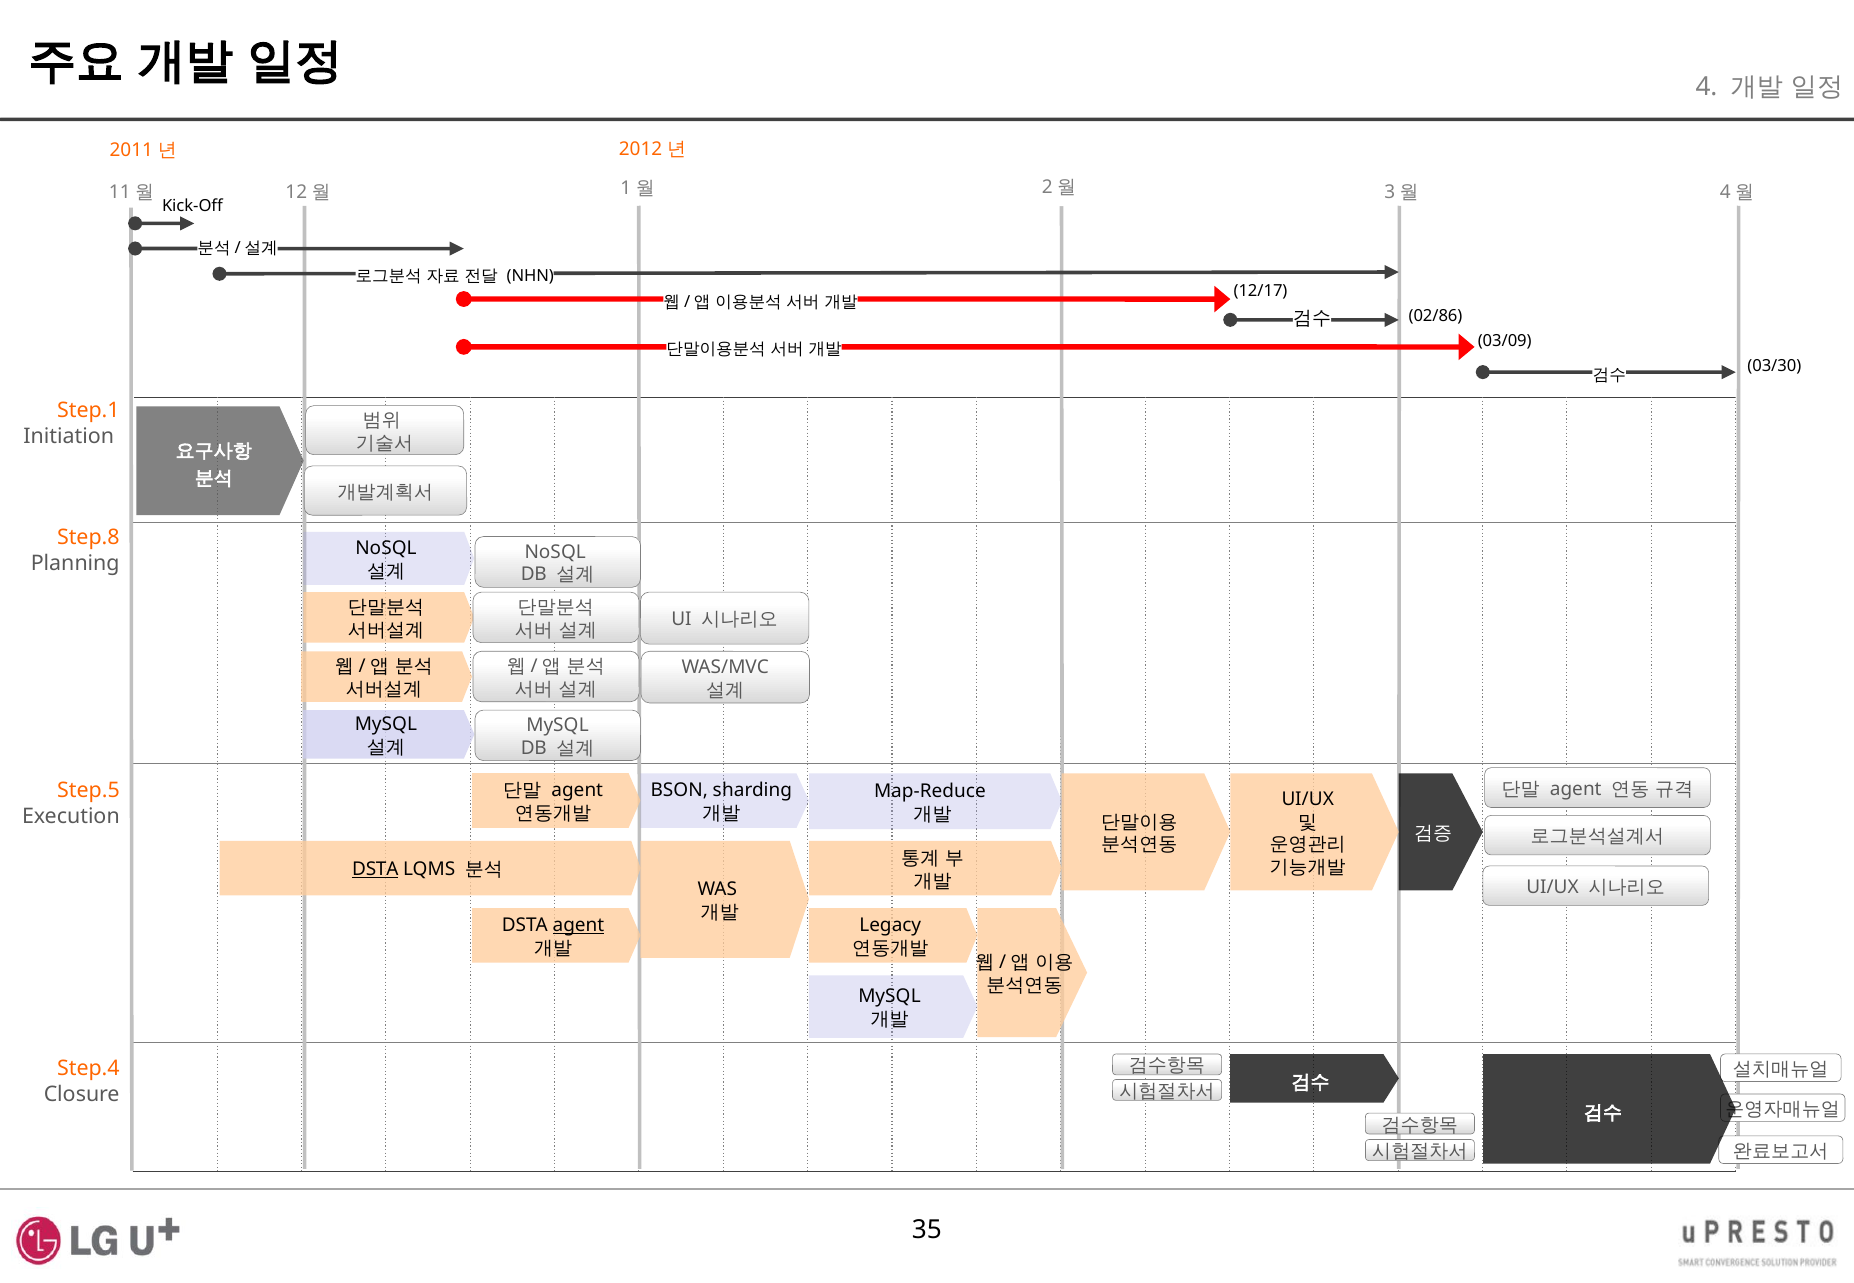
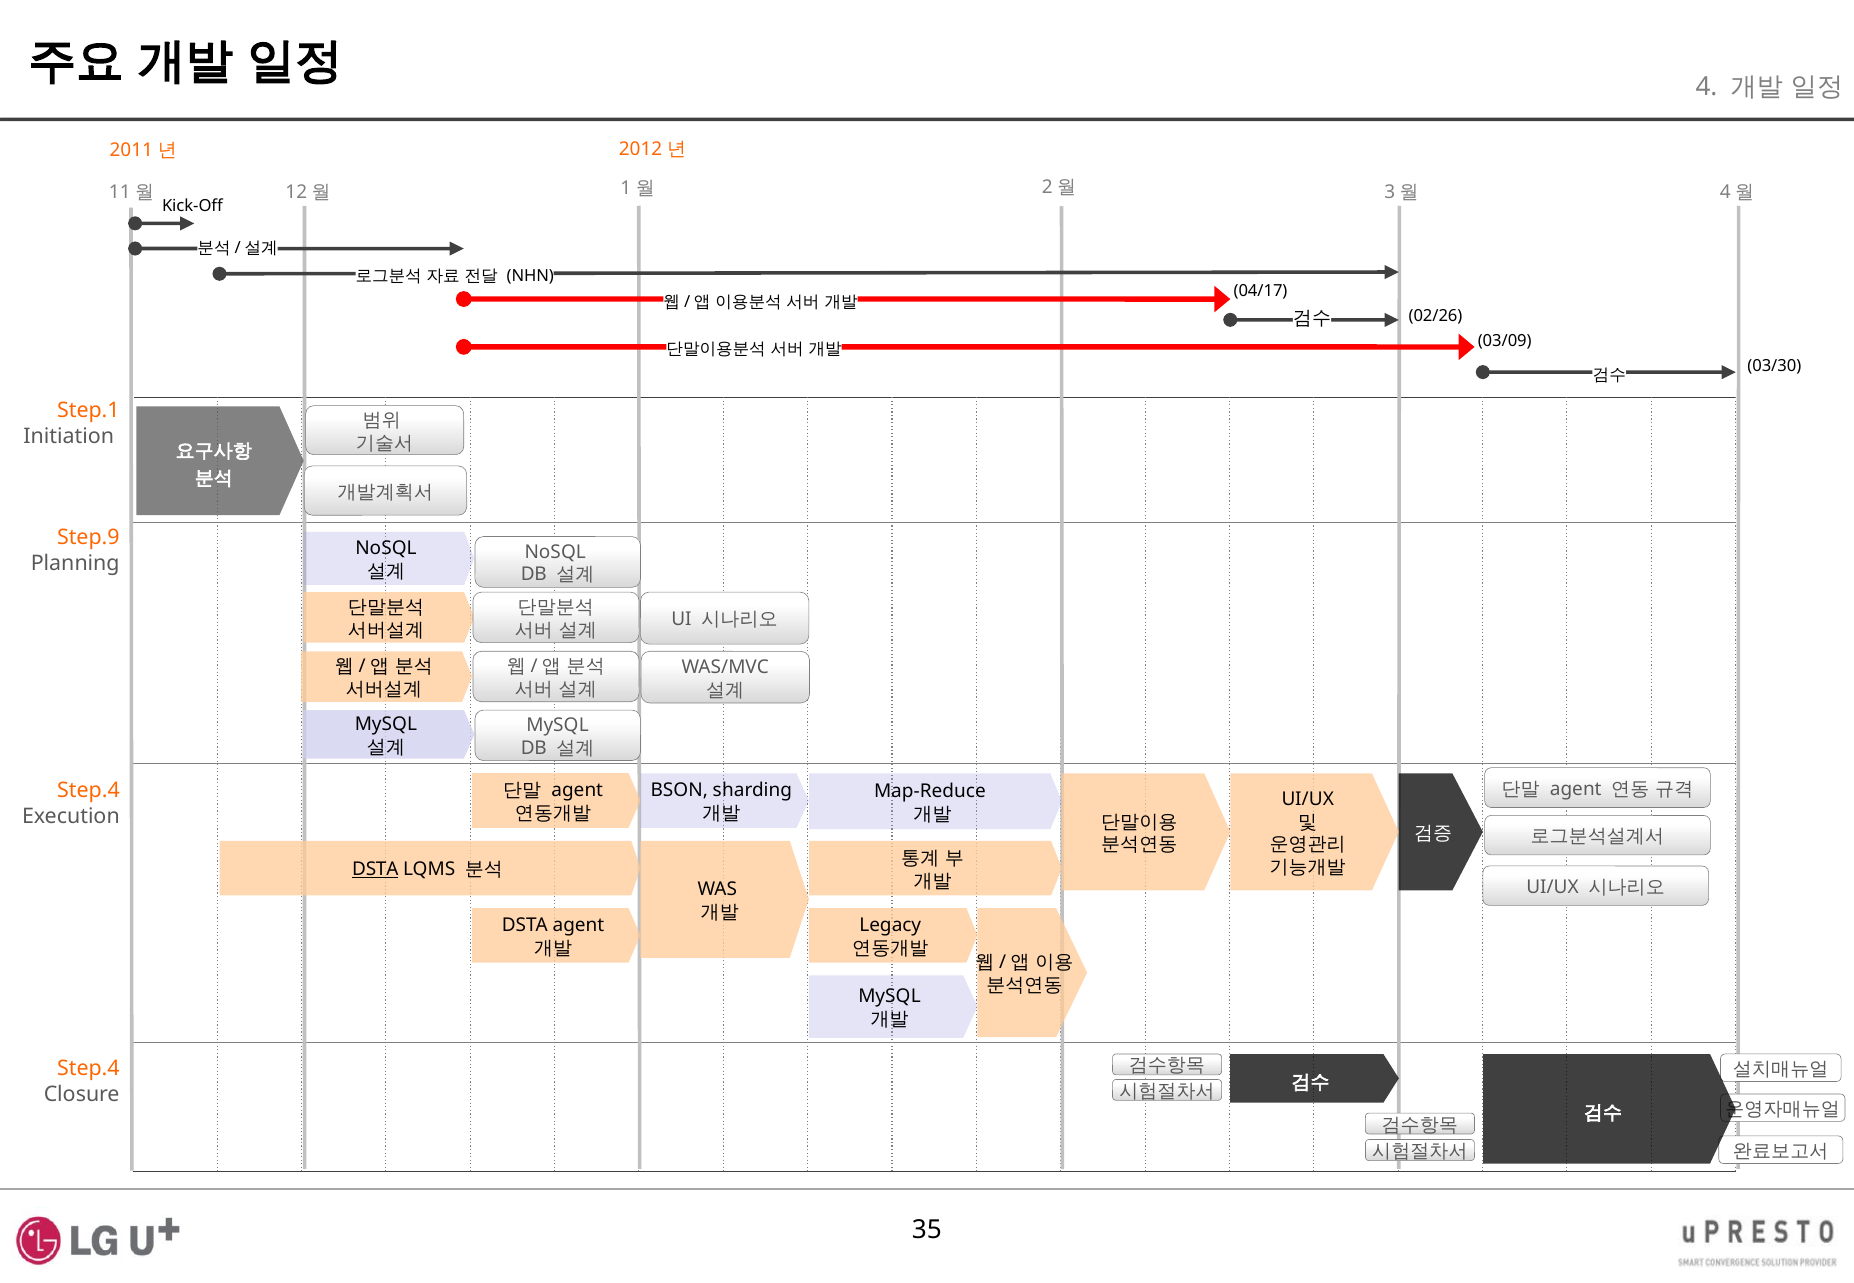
12/17: 12/17 -> 04/17 (1261, 291)
02/86: 02/86 -> 02/26 (1436, 316)
Step.8: Step.8 -> Step.9 (88, 538)
Step.5: Step.5 -> Step.4 (88, 791)
agent underline: present -> none (578, 926)
